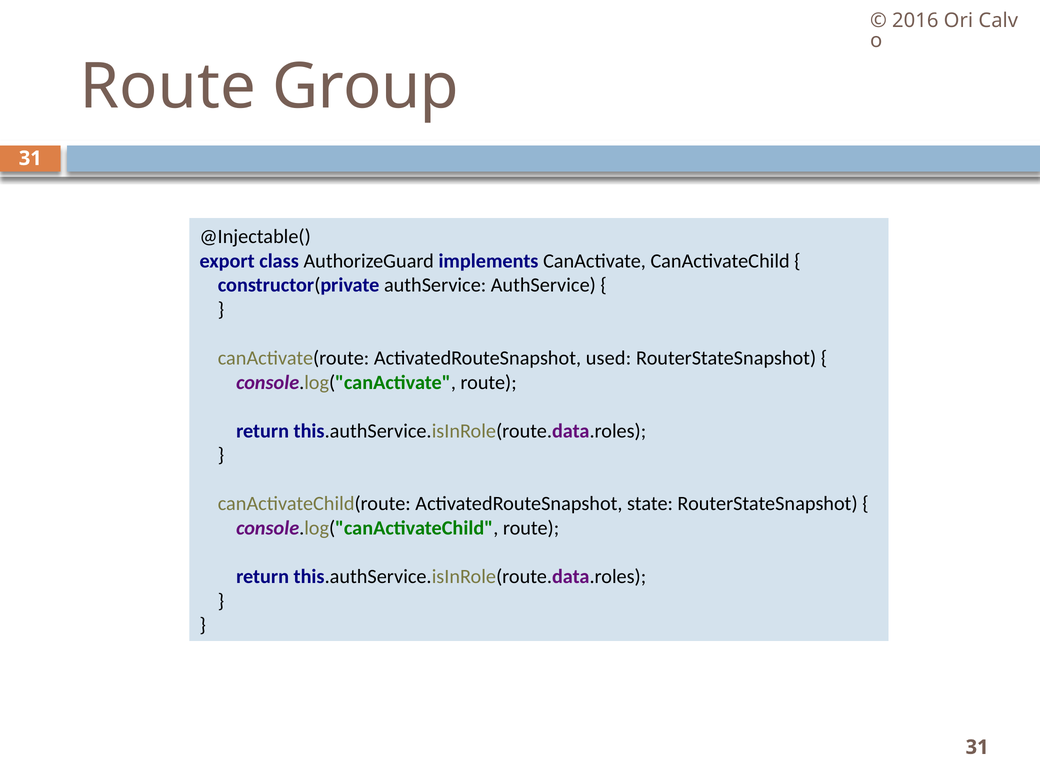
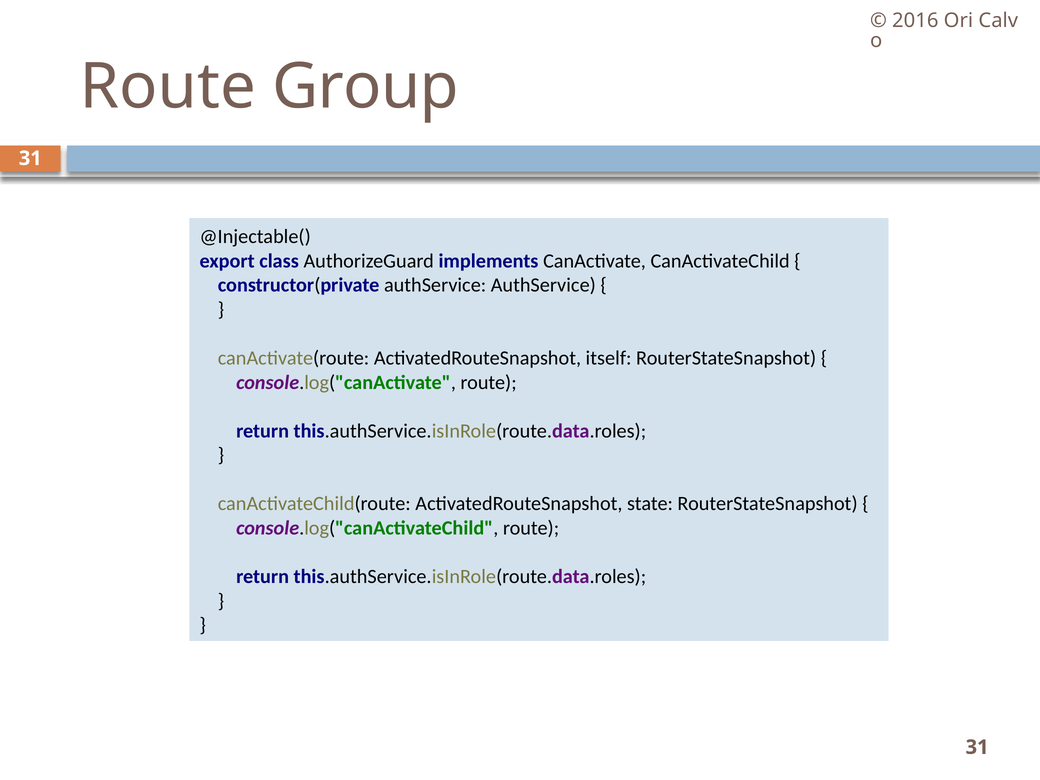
used: used -> itself (609, 358)
